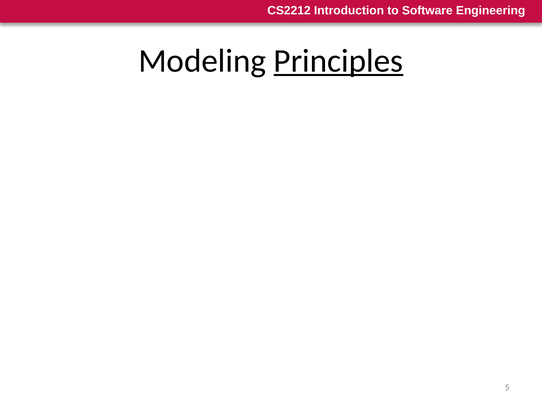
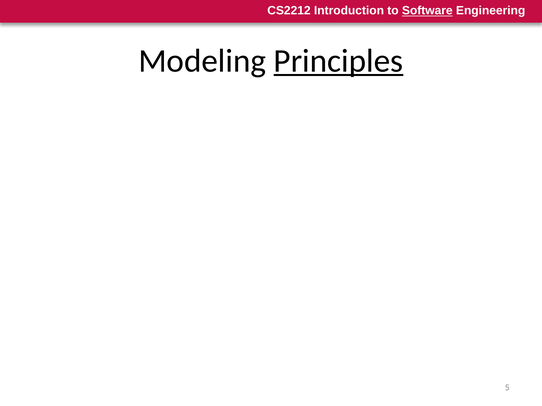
Software underline: none -> present (427, 11)
